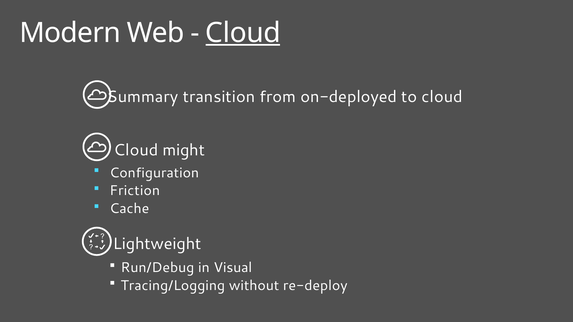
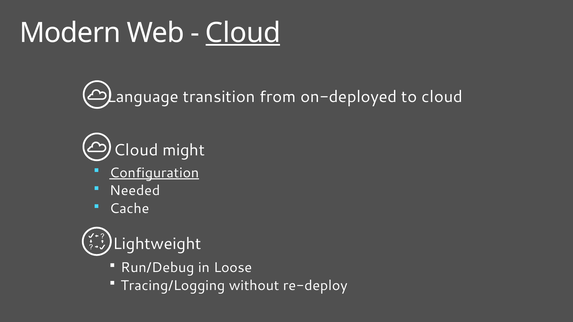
Summary: Summary -> Language (143, 97)
Configuration underline: none -> present (154, 173)
Friction: Friction -> Needed (135, 191)
Visual: Visual -> Loose (233, 268)
